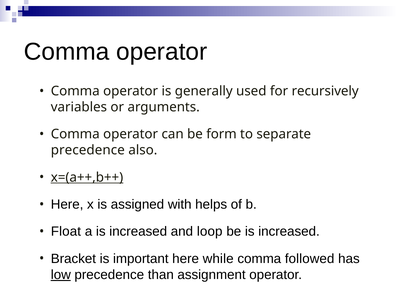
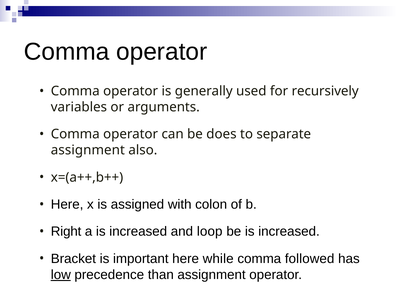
form: form -> does (221, 134)
precedence: precedence -> assignment (88, 150)
x=(a++,b++ underline: present -> none (87, 177)
helps: helps -> colon (211, 204)
Float: Float -> Right (66, 232)
